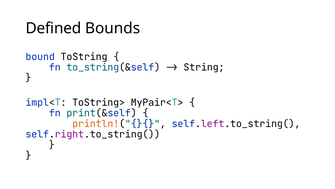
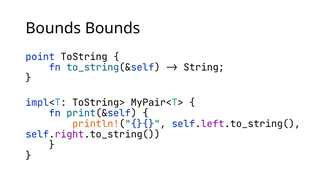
Defined: Defined -> Bounds (53, 28)
bound: bound -> point (40, 57)
